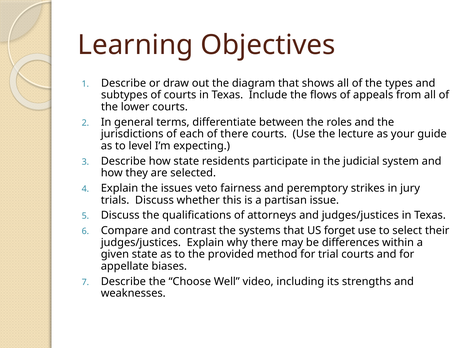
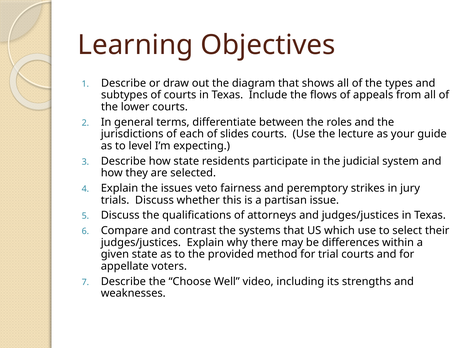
of there: there -> slides (234, 134)
forget: forget -> which (339, 231)
biases: biases -> voters (169, 267)
